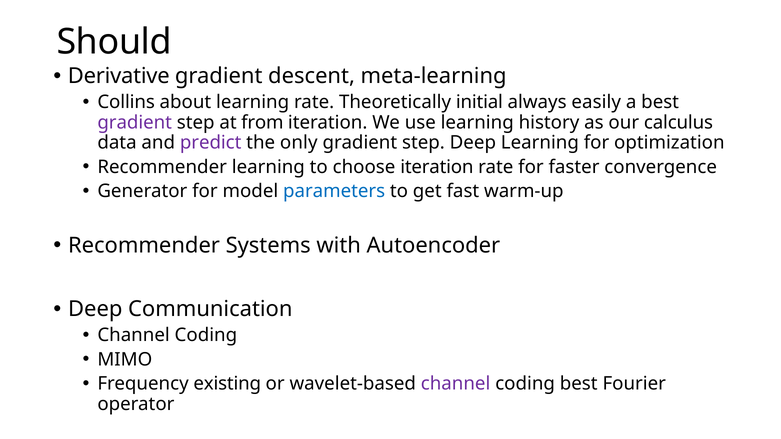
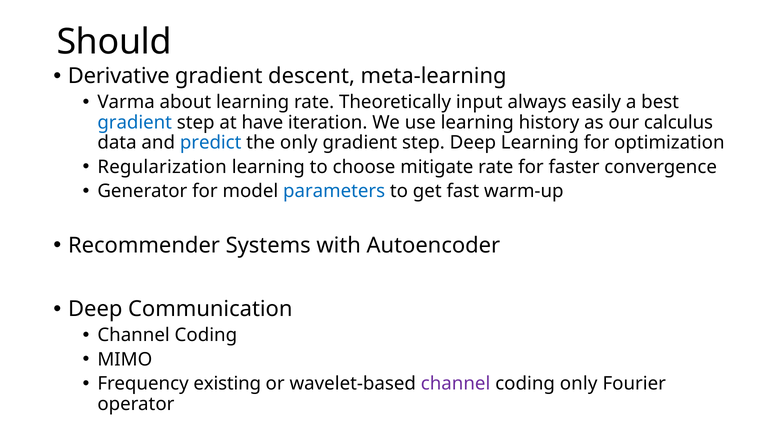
Collins: Collins -> Varma (126, 102)
initial: initial -> input (479, 102)
gradient colour: purple -> blue (135, 123)
from: from -> have (262, 123)
predict colour: purple -> blue (211, 143)
Recommender: Recommender -> Regularization (162, 167)
choose iteration: iteration -> mitigate (437, 167)
coding best: best -> only (579, 384)
